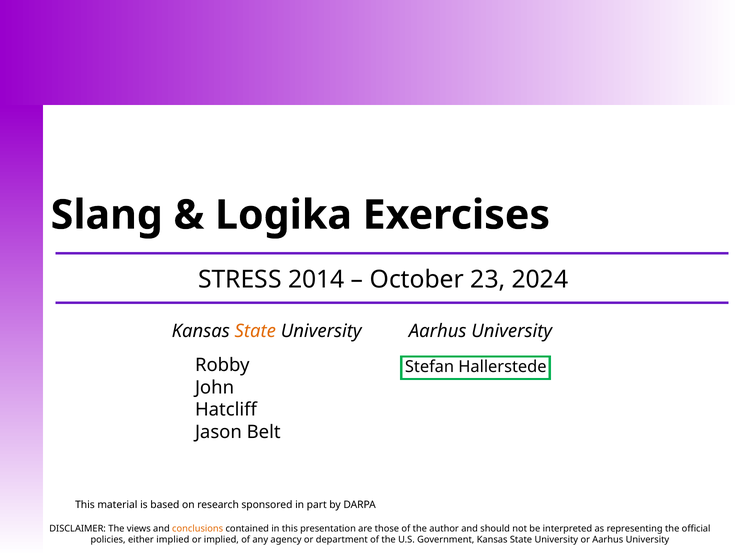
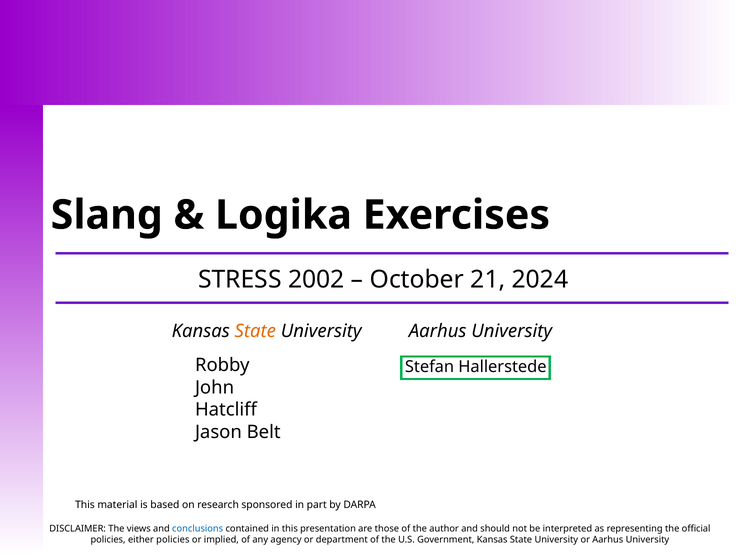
2014: 2014 -> 2002 (316, 280)
23: 23 -> 21 (488, 280)
conclusions colour: orange -> blue (198, 529)
either implied: implied -> policies (173, 540)
